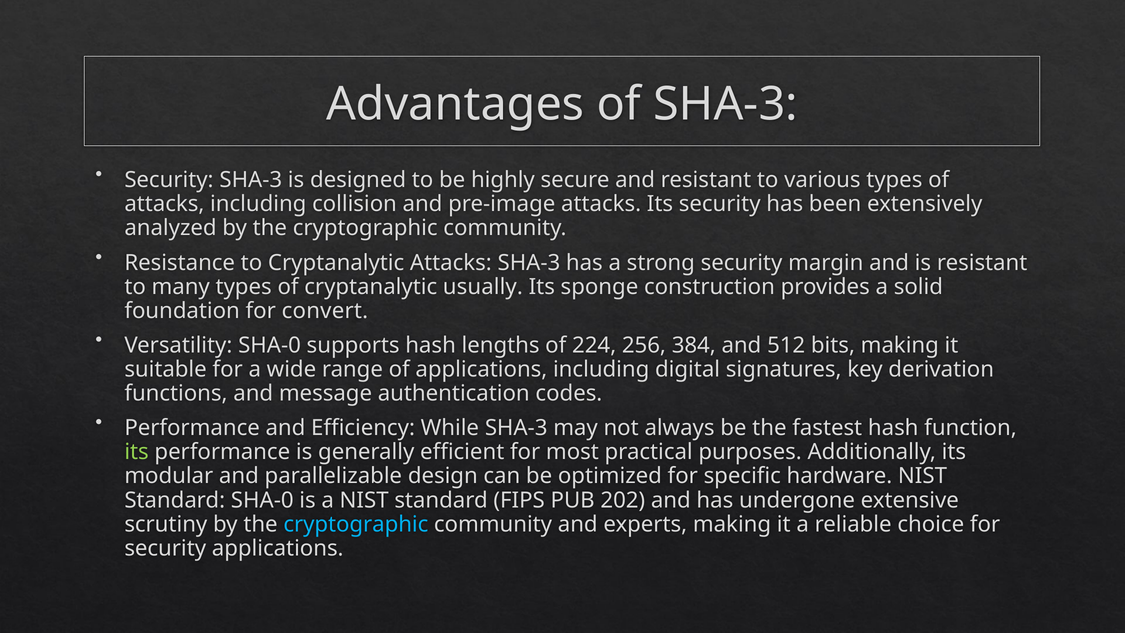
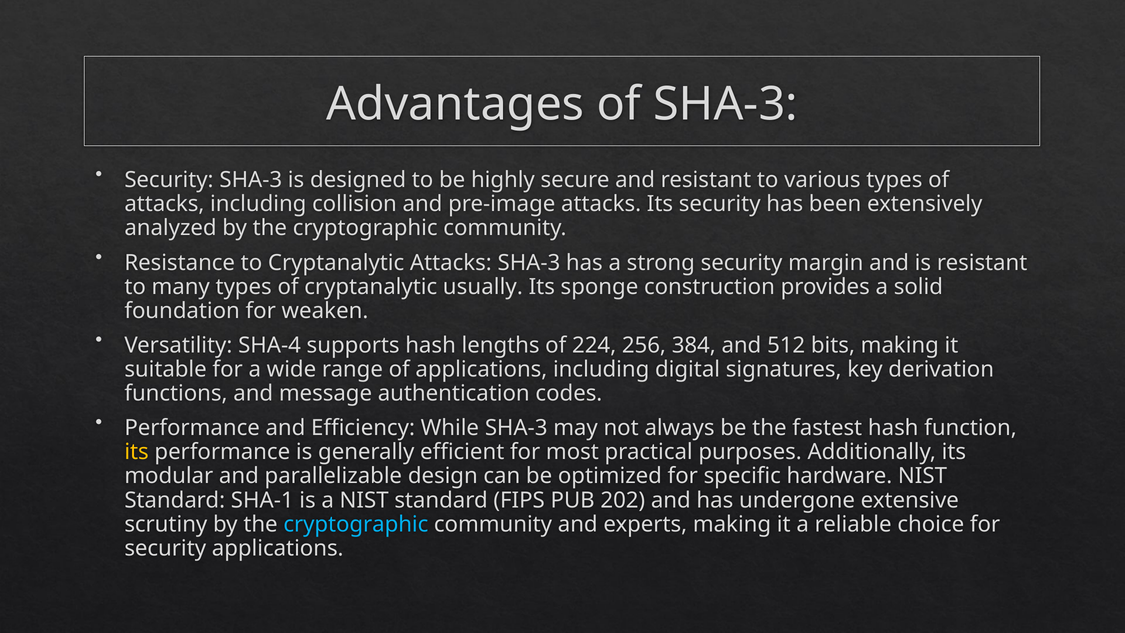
convert: convert -> weaken (325, 311)
Versatility SHA-0: SHA-0 -> SHA-4 (270, 345)
its colour: light green -> yellow (137, 452)
Standard SHA-0: SHA-0 -> SHA-1 (262, 500)
